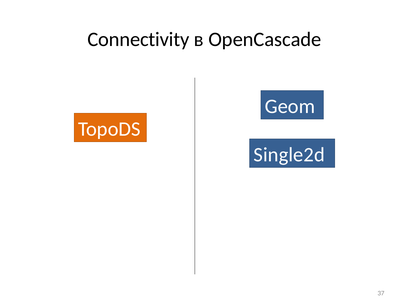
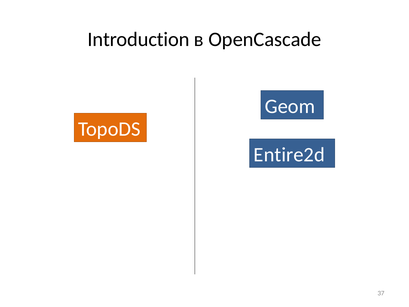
Connectivity: Connectivity -> Introduction (138, 39)
Single2d: Single2d -> Entire2d (289, 155)
